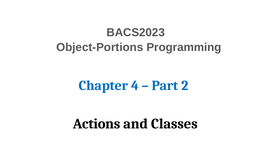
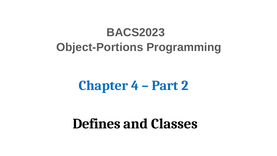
Actions: Actions -> Defines (97, 124)
